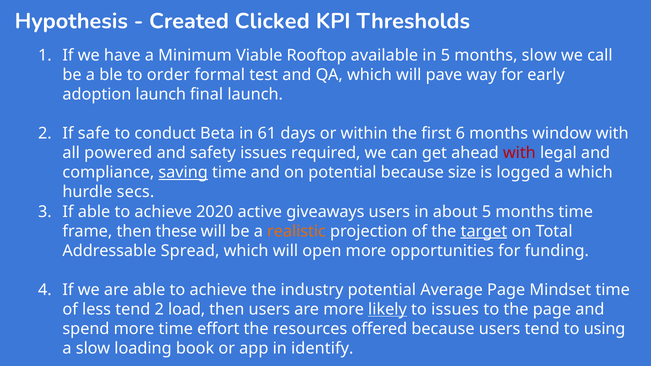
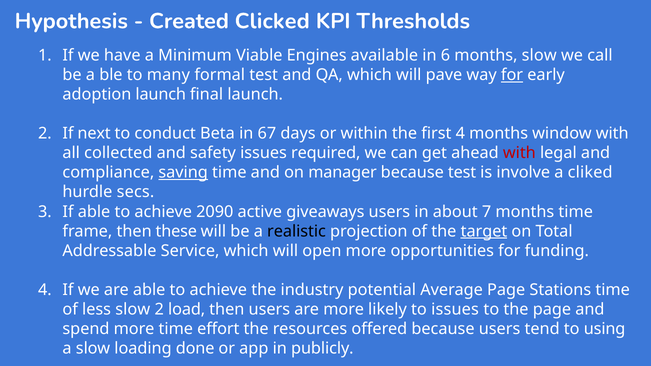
Rooftop: Rooftop -> Engines (317, 56)
in 5: 5 -> 6 (446, 56)
order: order -> many (168, 75)
for underline: none -> present (512, 75)
safe: safe -> next (94, 134)
61: 61 -> 67 (267, 134)
first 6: 6 -> 4 (460, 134)
powered: powered -> collected (118, 153)
on potential: potential -> manager (343, 173)
because size: size -> test (462, 173)
logged: logged -> involve (523, 173)
a which: which -> cliked (590, 173)
2020: 2020 -> 2090 (215, 212)
about 5: 5 -> 7 (487, 212)
realistic colour: orange -> black (296, 231)
Spread: Spread -> Service (190, 251)
Mindset: Mindset -> Stations (560, 290)
less tend: tend -> slow (133, 309)
likely underline: present -> none (387, 309)
book: book -> done (195, 348)
identify: identify -> publicly (322, 348)
